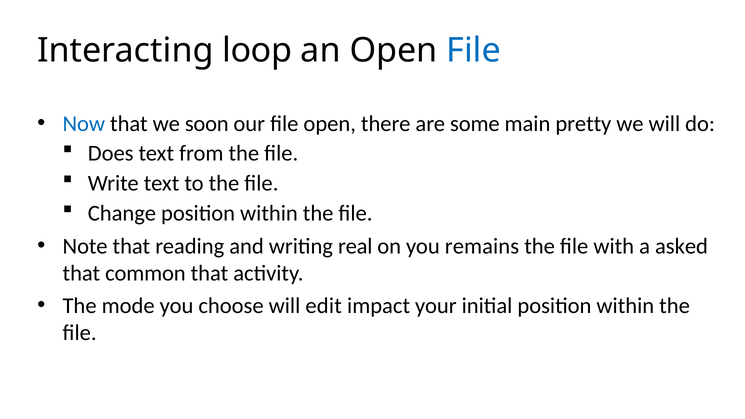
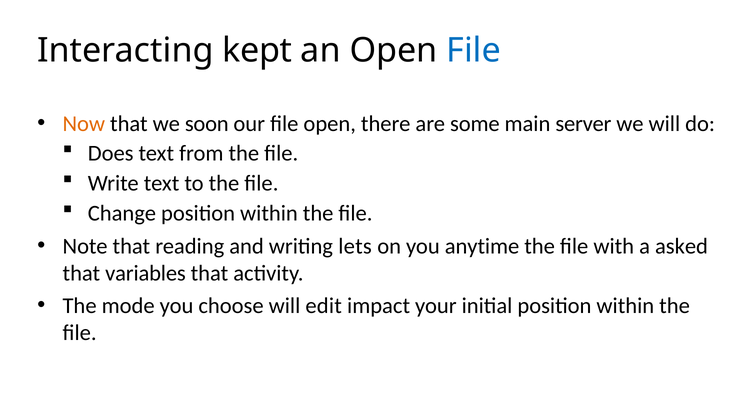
loop: loop -> kept (257, 50)
Now colour: blue -> orange (84, 124)
pretty: pretty -> server (583, 124)
real: real -> lets (355, 246)
remains: remains -> anytime (482, 246)
common: common -> variables (145, 273)
